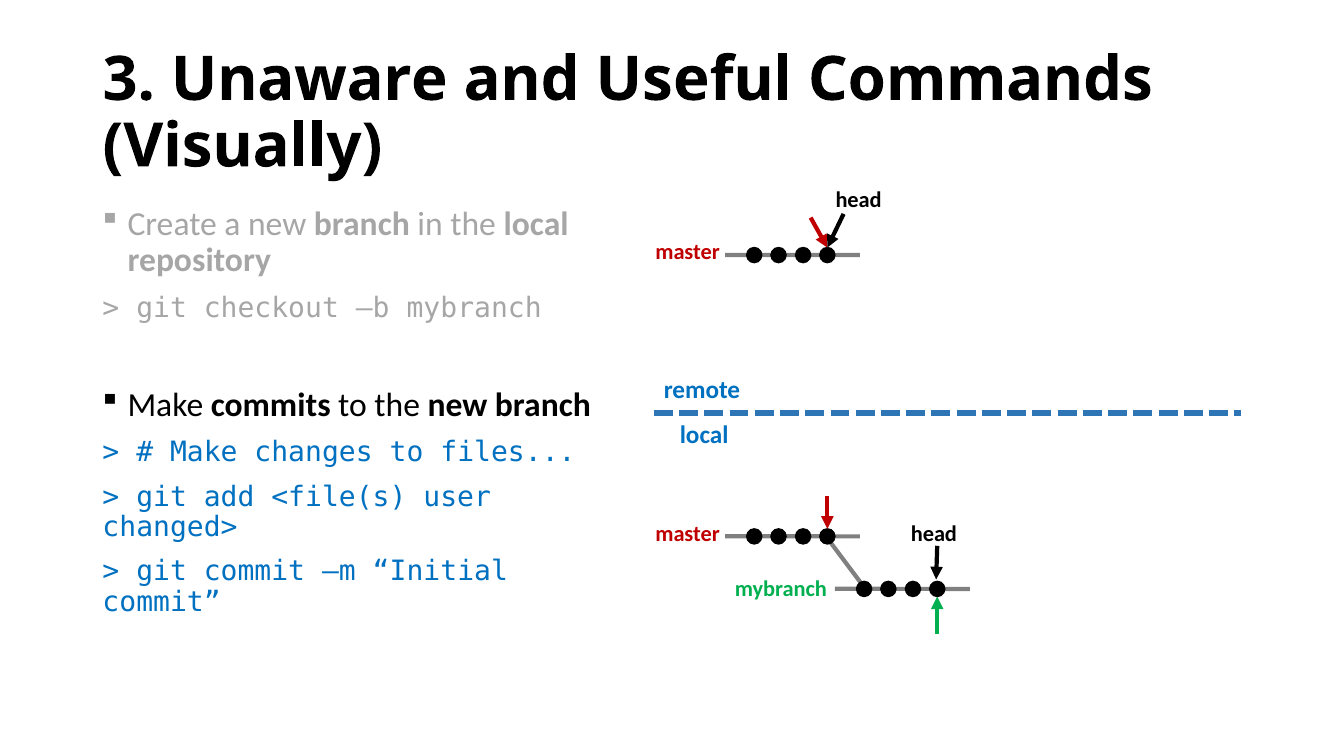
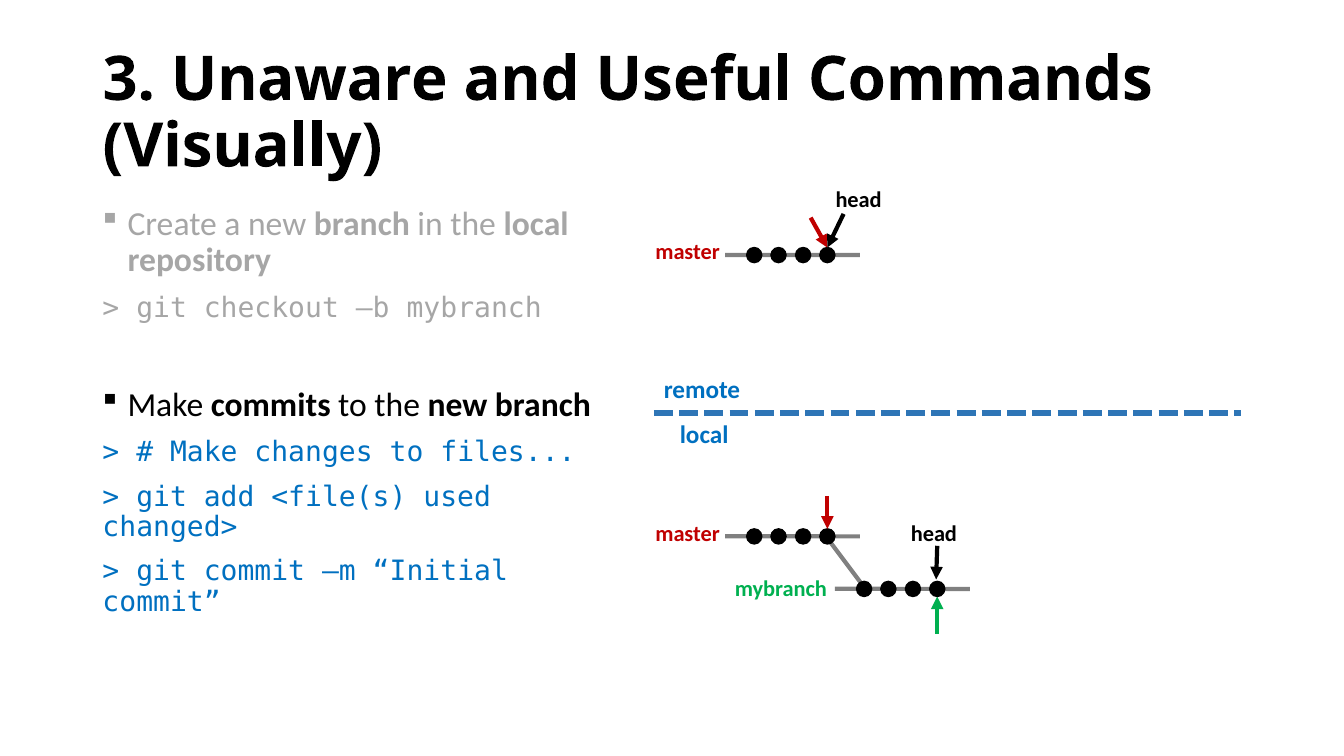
user: user -> used (457, 497)
